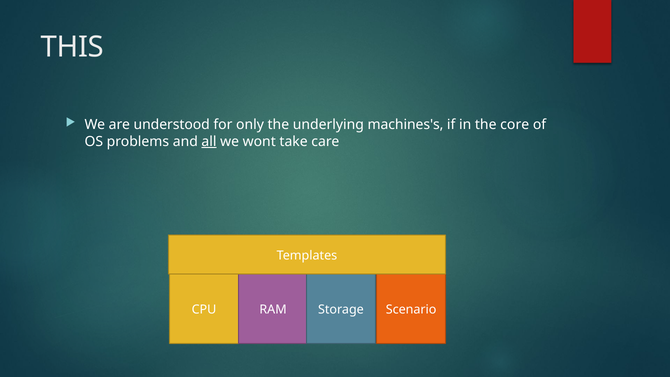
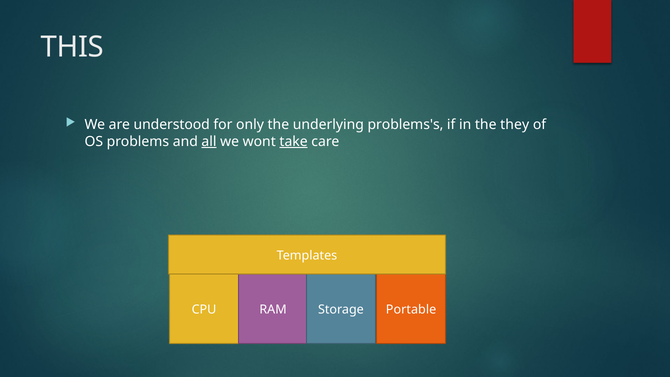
machines's: machines's -> problems's (405, 125)
core: core -> they (515, 125)
take underline: none -> present (294, 141)
Scenario: Scenario -> Portable (411, 310)
